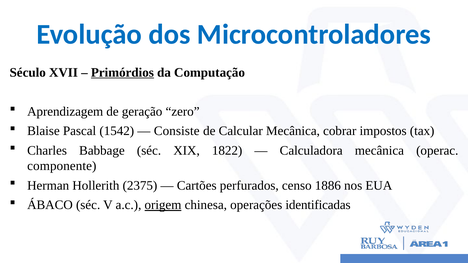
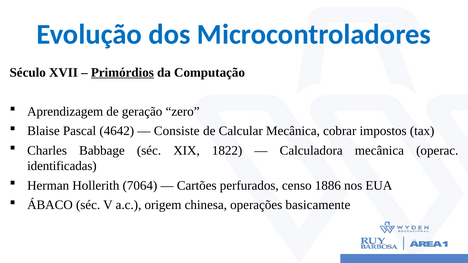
1542: 1542 -> 4642 (117, 131)
componente: componente -> identificadas (62, 166)
2375: 2375 -> 7064 (140, 186)
origem underline: present -> none (163, 205)
identificadas: identificadas -> basicamente (318, 205)
